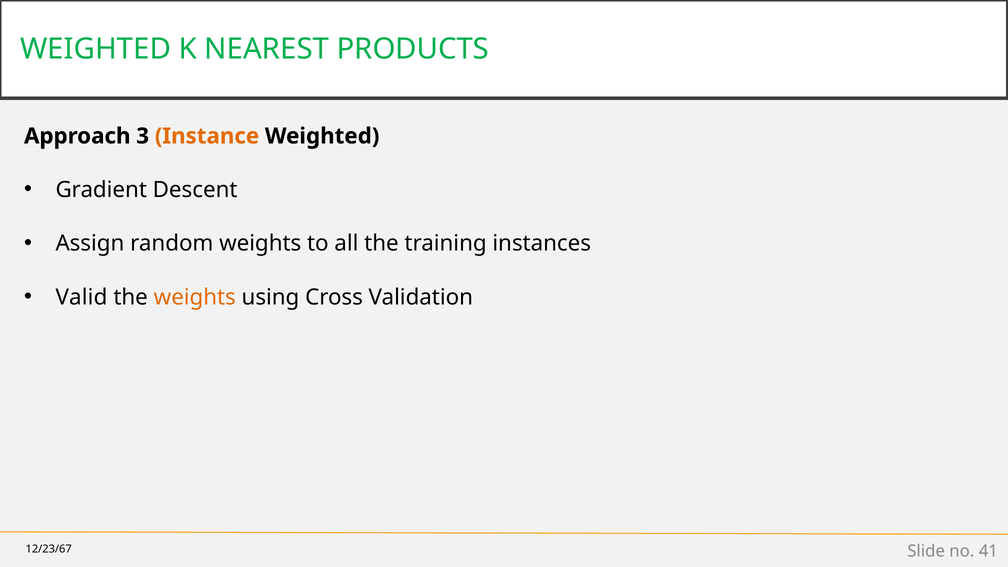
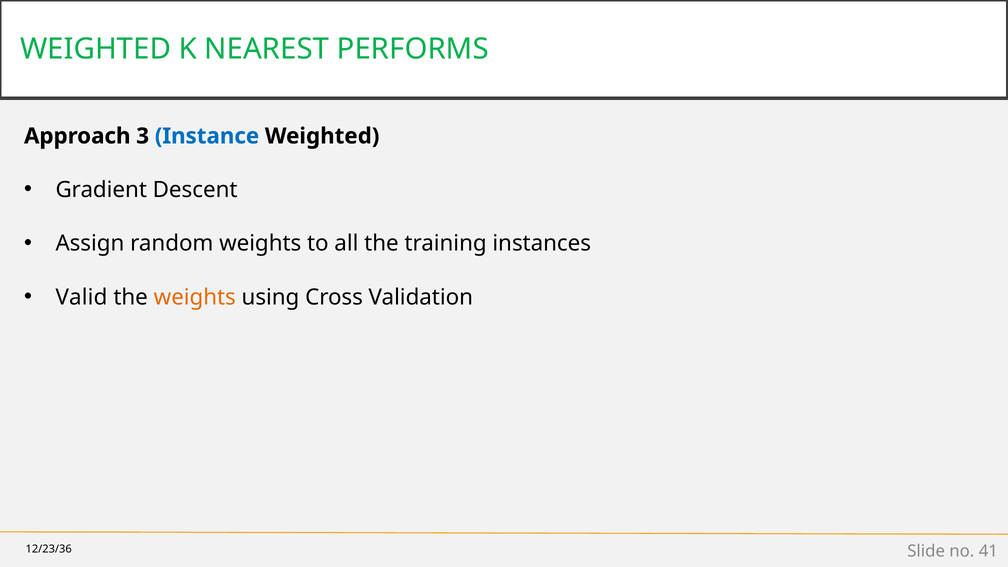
PRODUCTS: PRODUCTS -> PERFORMS (413, 49)
Instance colour: orange -> blue (207, 136)
12/23/67: 12/23/67 -> 12/23/36 (49, 549)
